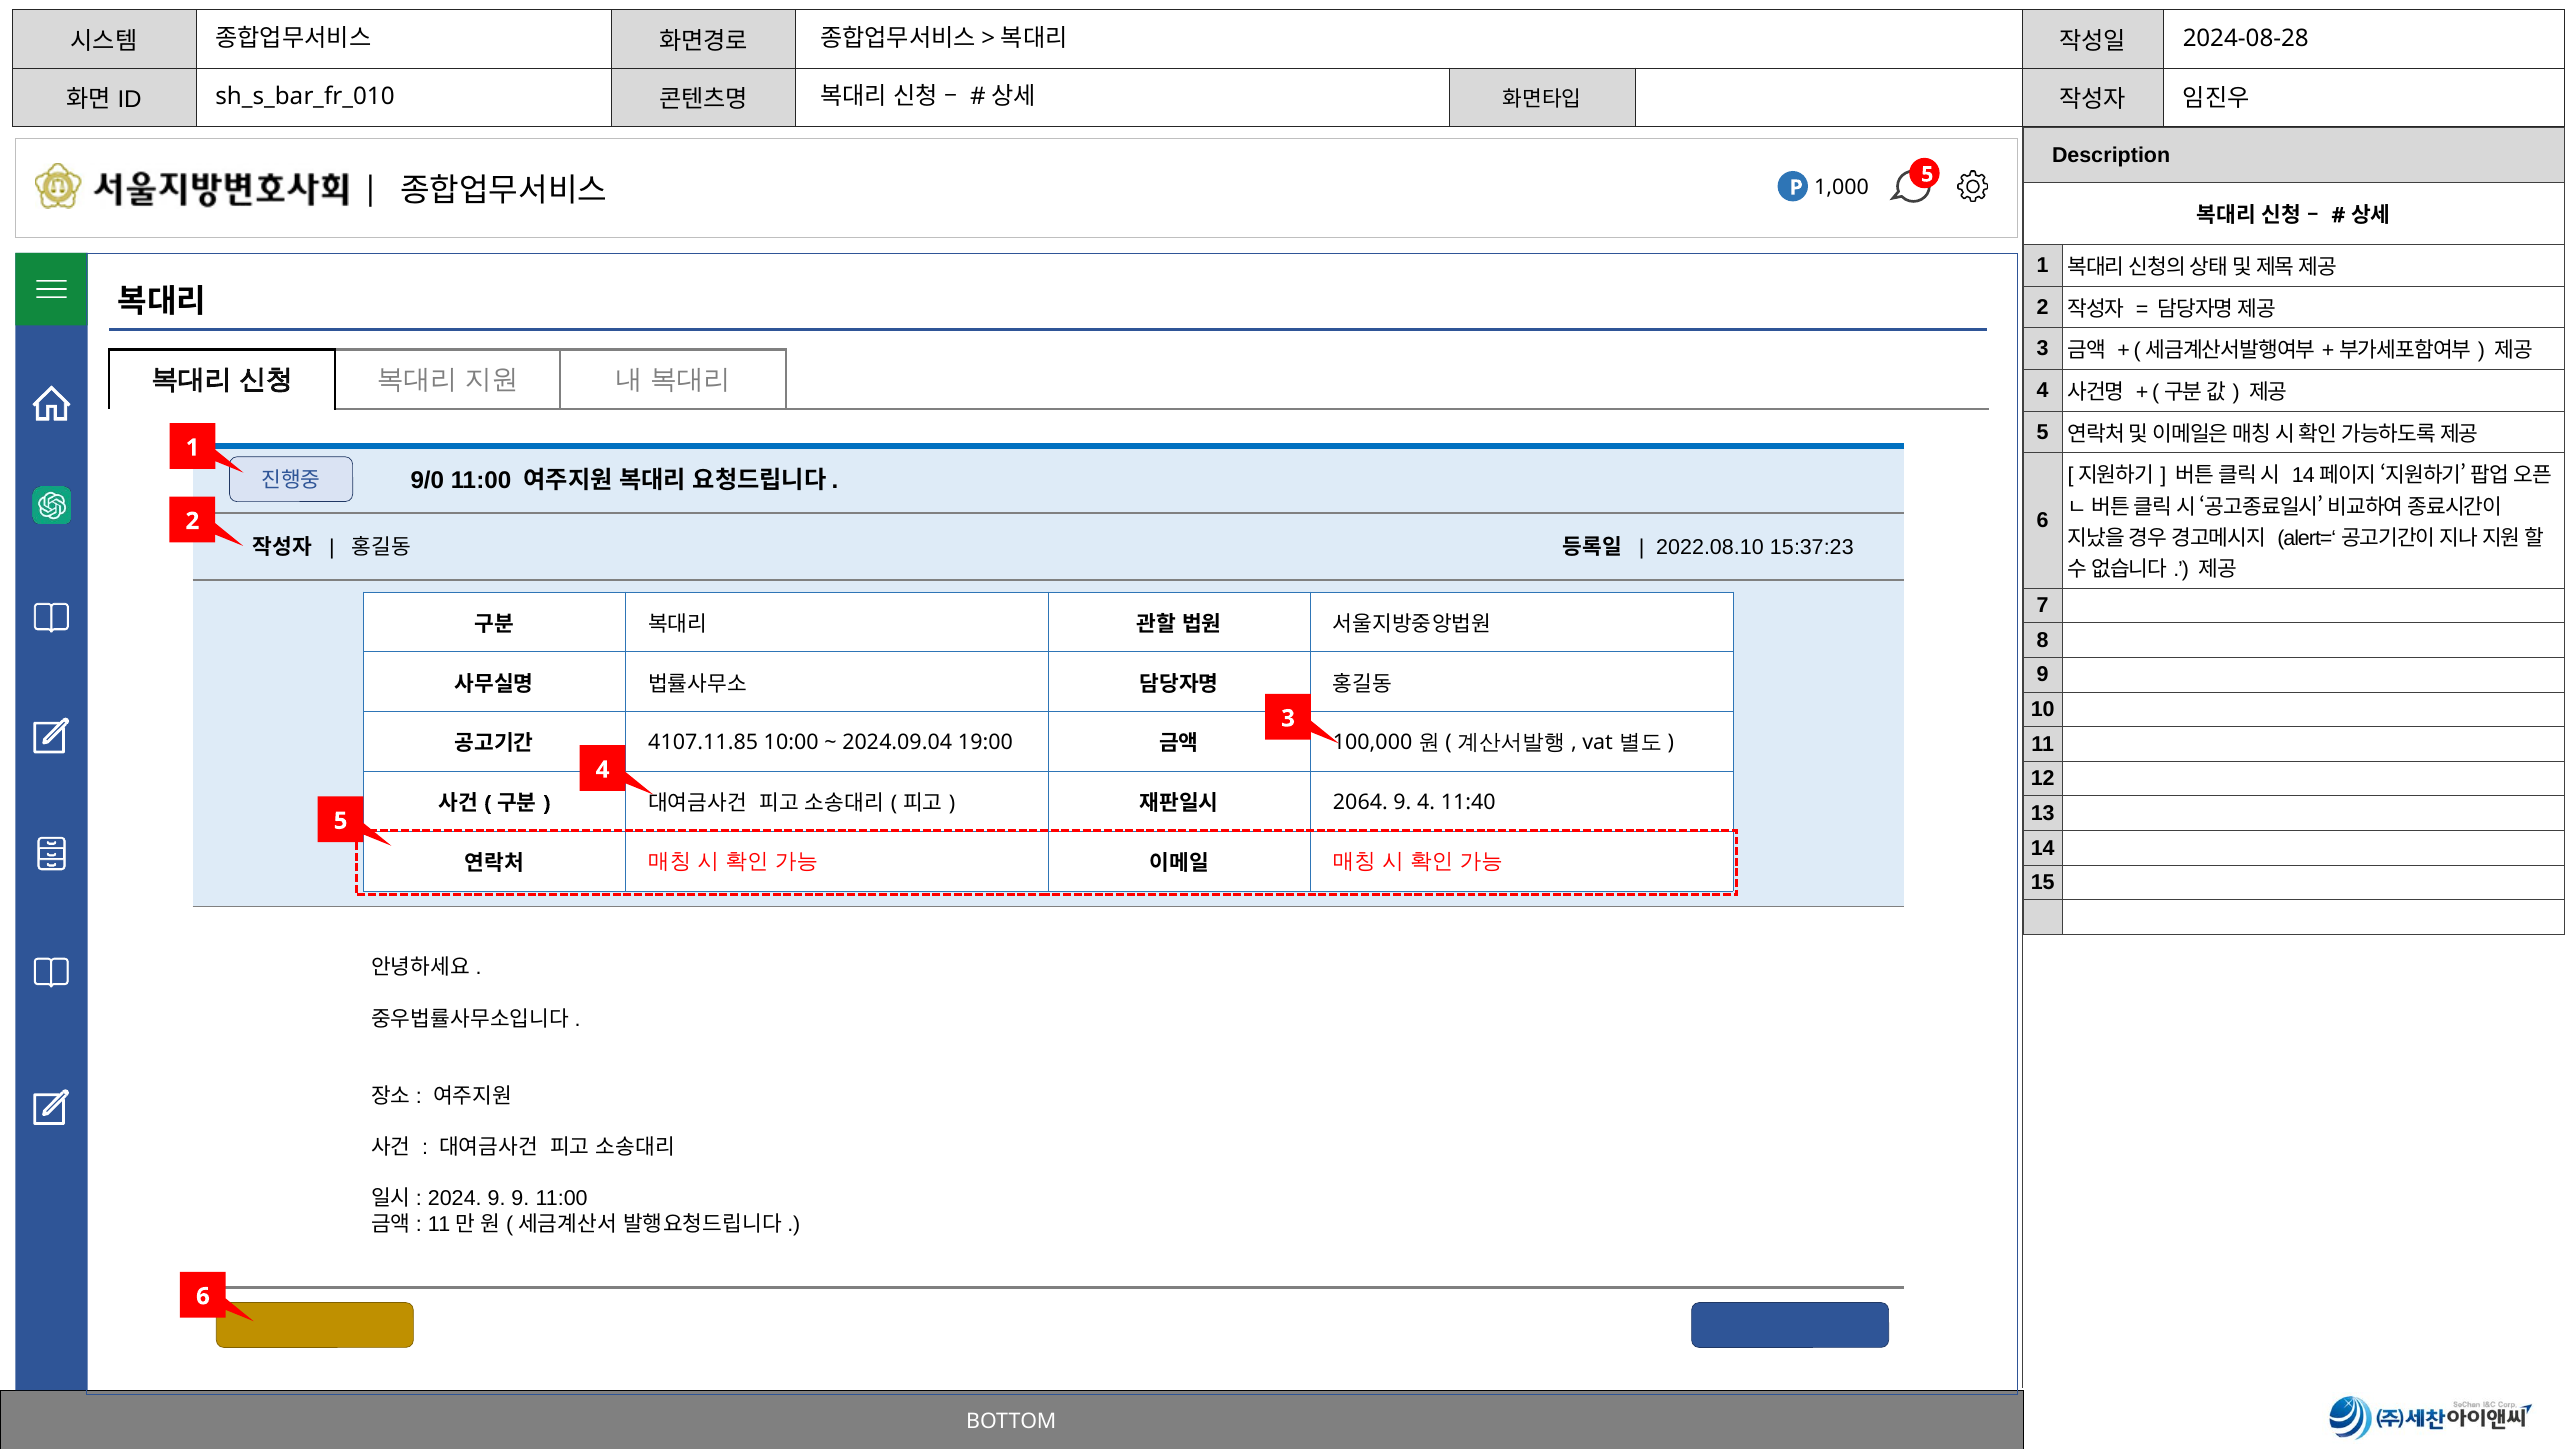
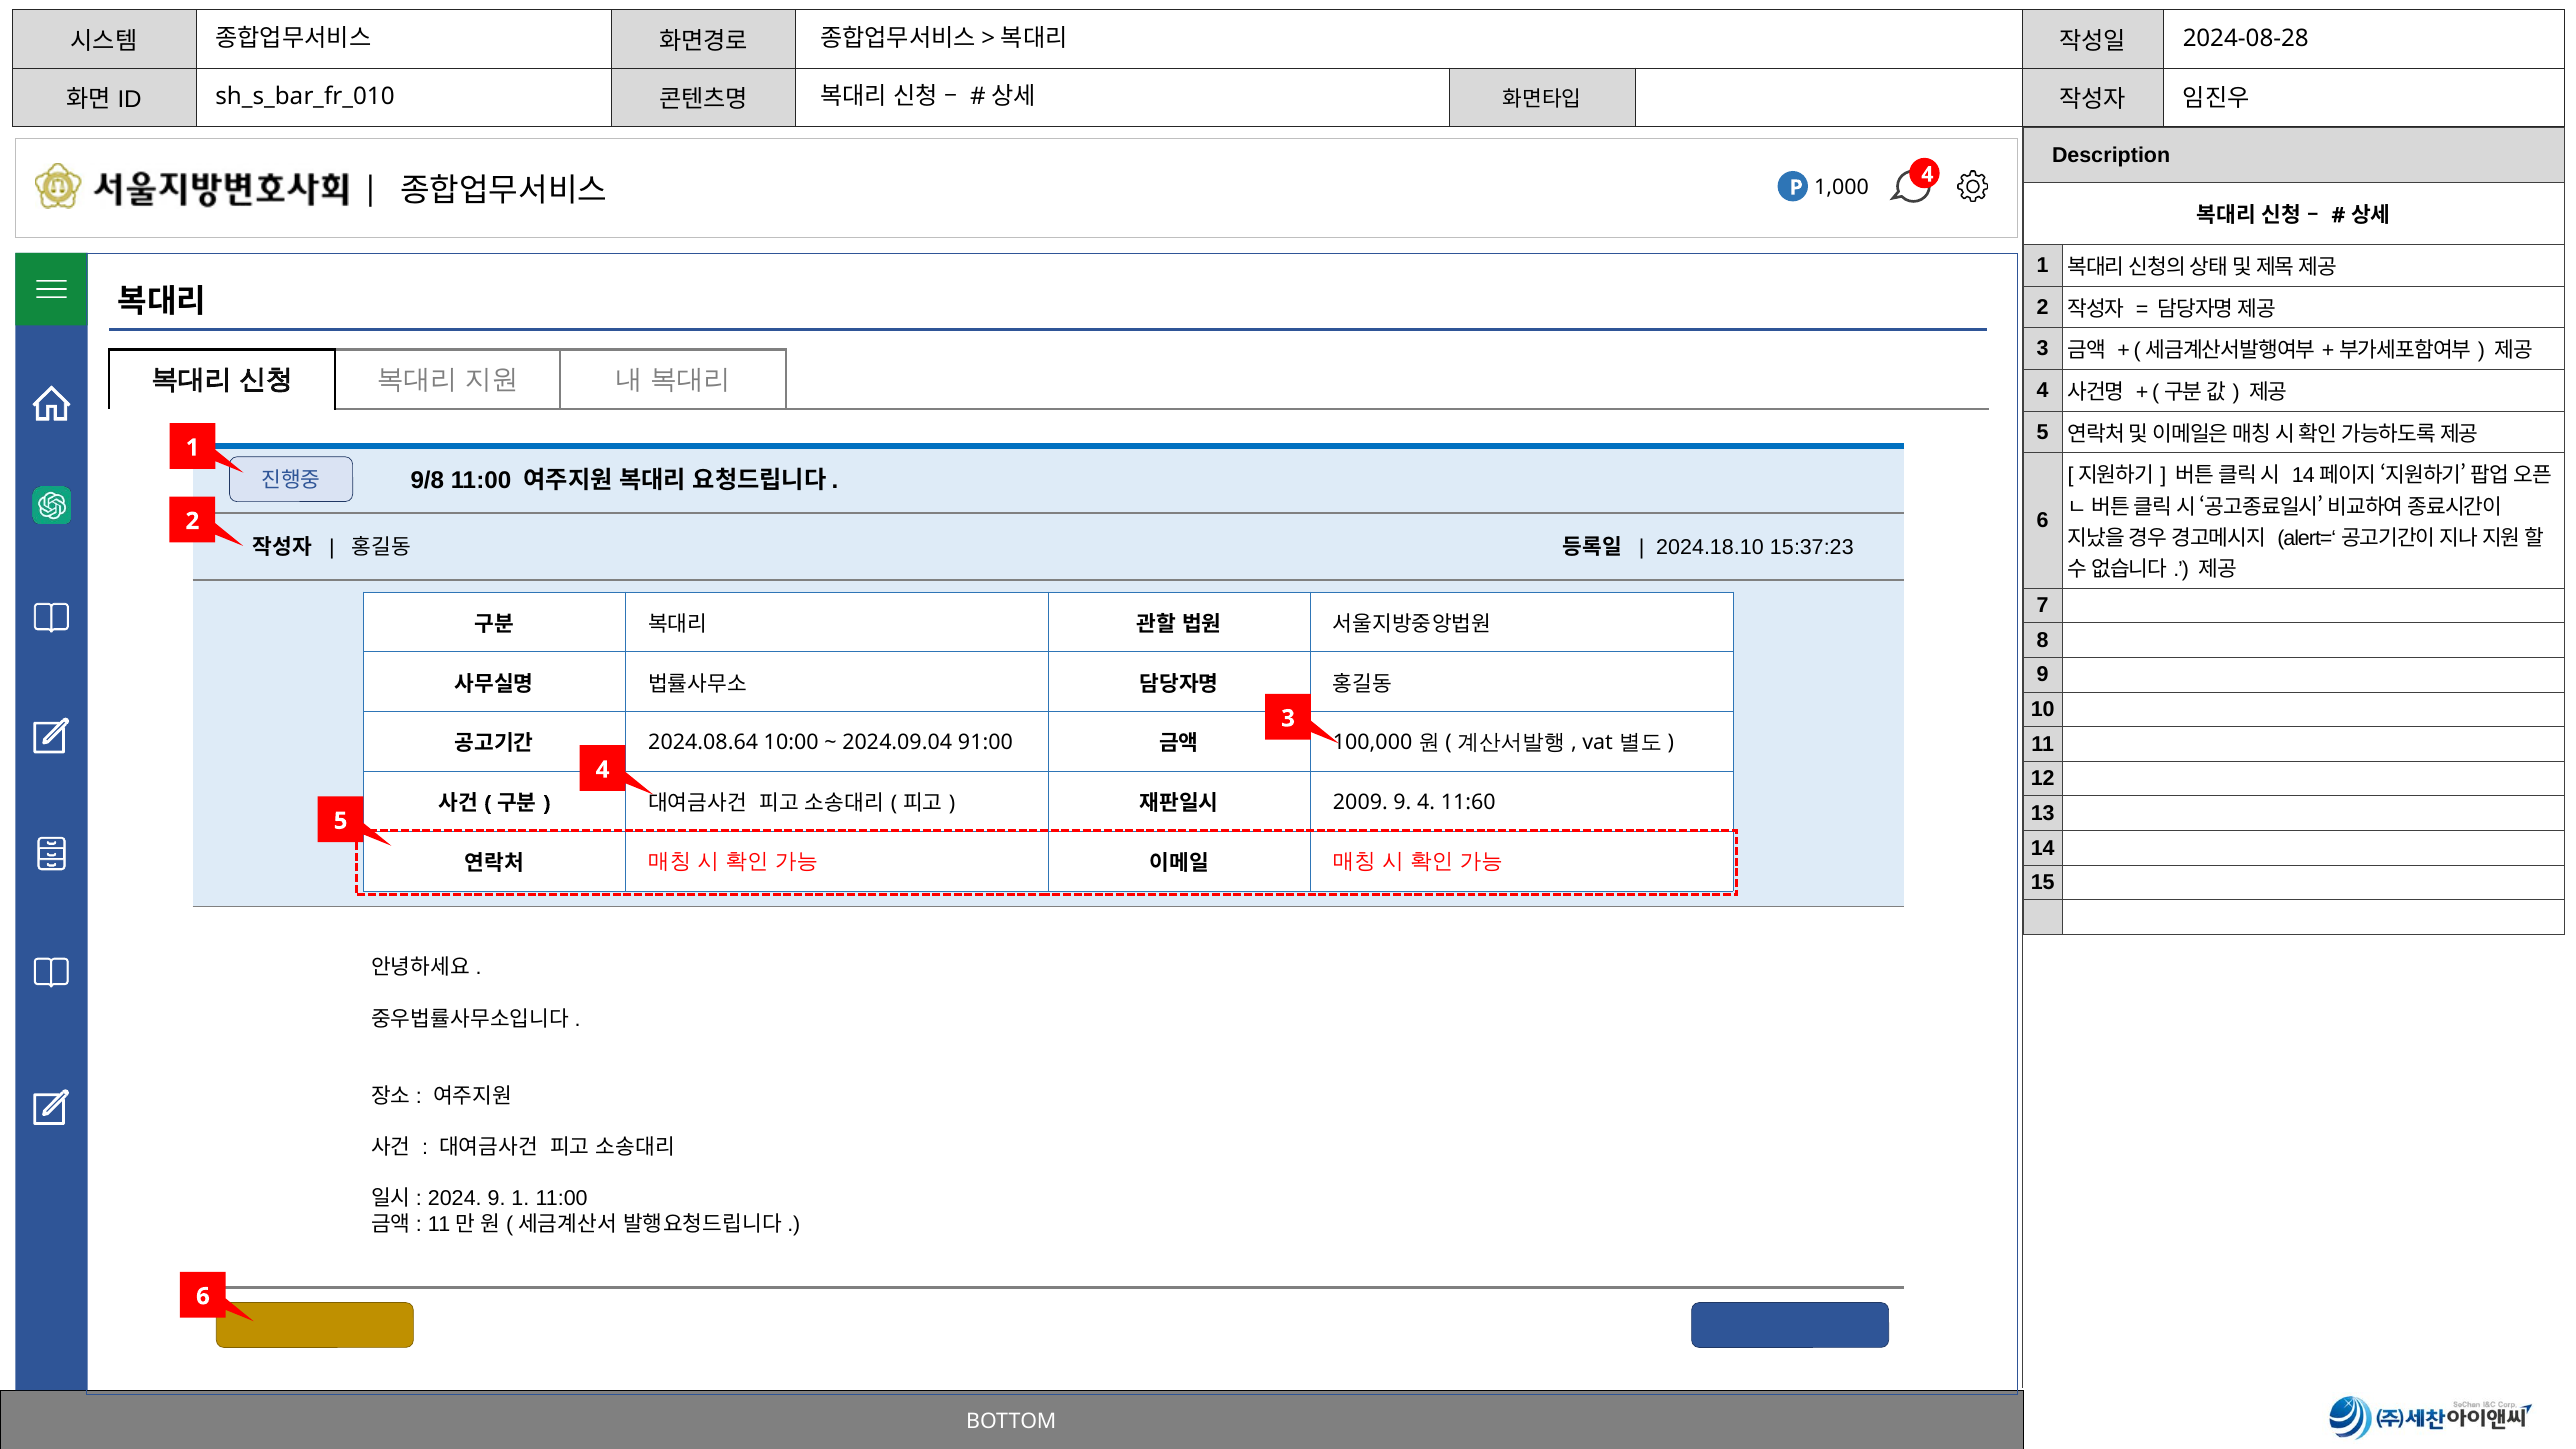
5: 5 -> 4 (1927, 174)
9/0: 9/0 -> 9/8 (427, 480)
2022.08.10: 2022.08.10 -> 2024.18.10 (1710, 547)
4107.11.85: 4107.11.85 -> 2024.08.64 (703, 743)
19:00: 19:00 -> 91:00 (985, 743)
2064: 2064 -> 2009 (1360, 802)
11:40: 11:40 -> 11:60 (1468, 802)
9 9: 9 -> 1 (520, 1199)
